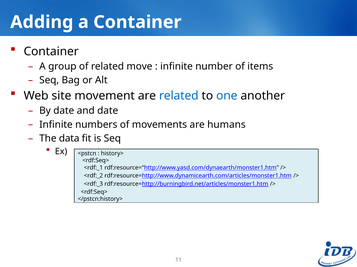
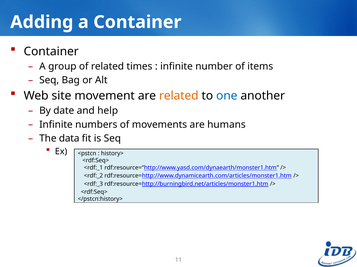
move: move -> times (139, 67)
related colour: blue -> orange (179, 96)
and date: date -> help (108, 111)
